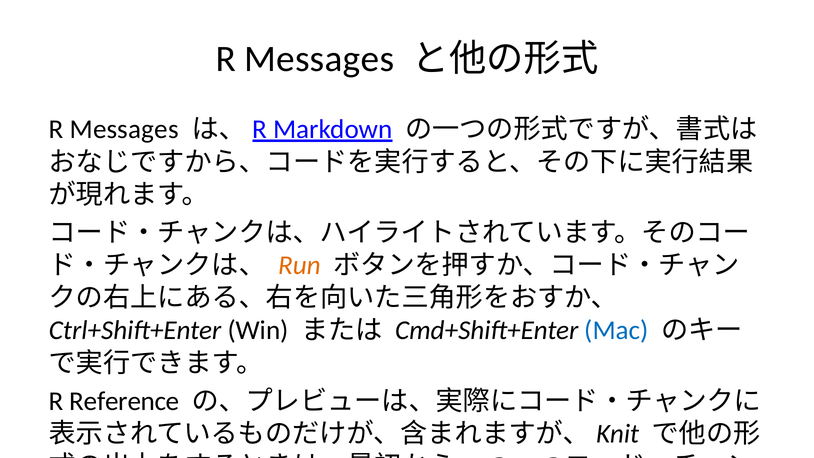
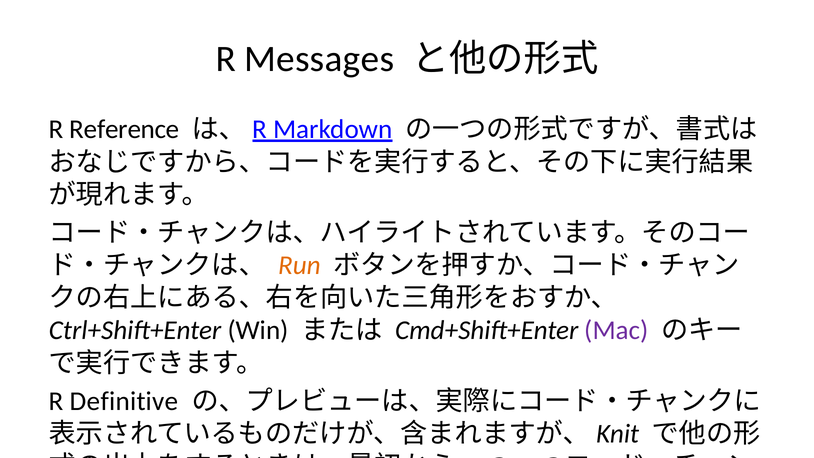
Messages: Messages -> Reference (124, 129)
Mac colour: blue -> purple (617, 330)
Reference: Reference -> Definitive (124, 401)
